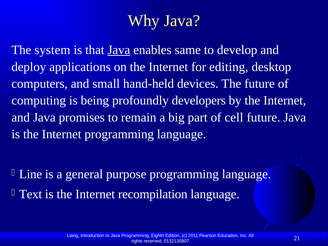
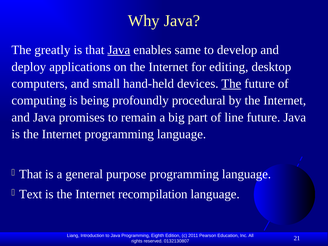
system: system -> greatly (52, 50)
The underline: none -> present (231, 84)
developers: developers -> procedural (199, 100)
cell: cell -> line (234, 117)
Line: Line -> That (31, 174)
